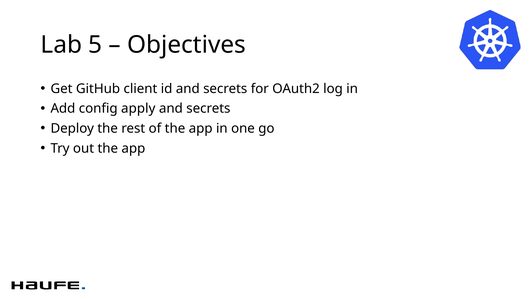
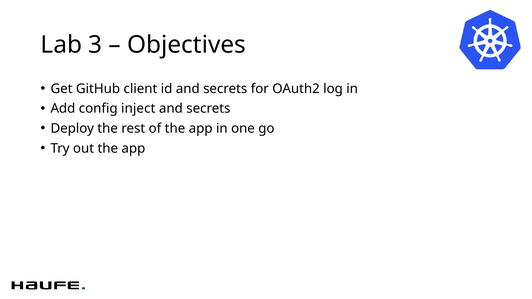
5: 5 -> 3 (95, 45)
apply: apply -> inject (138, 109)
